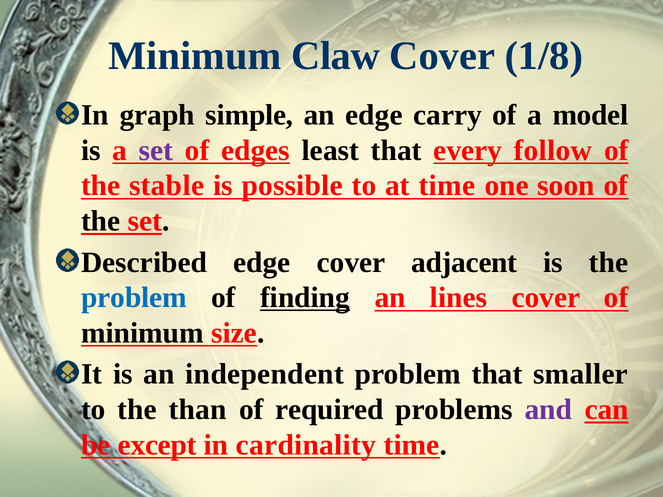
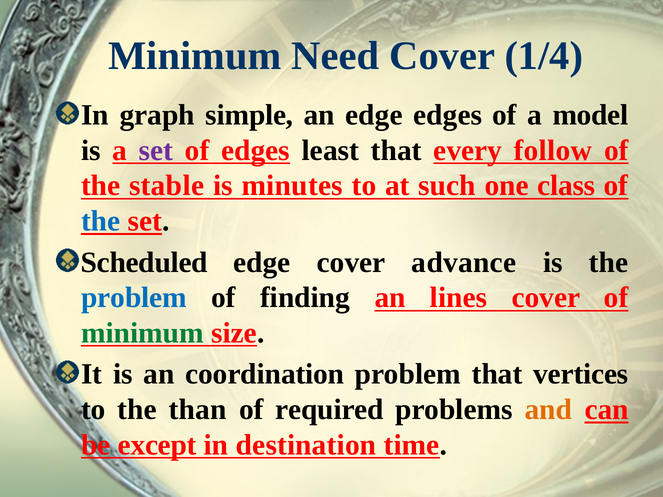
Claw: Claw -> Need (335, 56)
1/8: 1/8 -> 1/4 (544, 56)
edge carry: carry -> edges (448, 115)
possible: possible -> minutes (292, 186)
at time: time -> such (447, 186)
soon: soon -> class (566, 186)
the colour: black -> blue (101, 221)
Described: Described -> Scheduled (144, 262)
adjacent: adjacent -> advance (464, 262)
finding underline: present -> none (305, 298)
minimum colour: black -> green (142, 333)
independent: independent -> coordination (265, 374)
smaller: smaller -> vertices (581, 374)
and colour: purple -> orange (548, 410)
cardinality: cardinality -> destination (306, 445)
